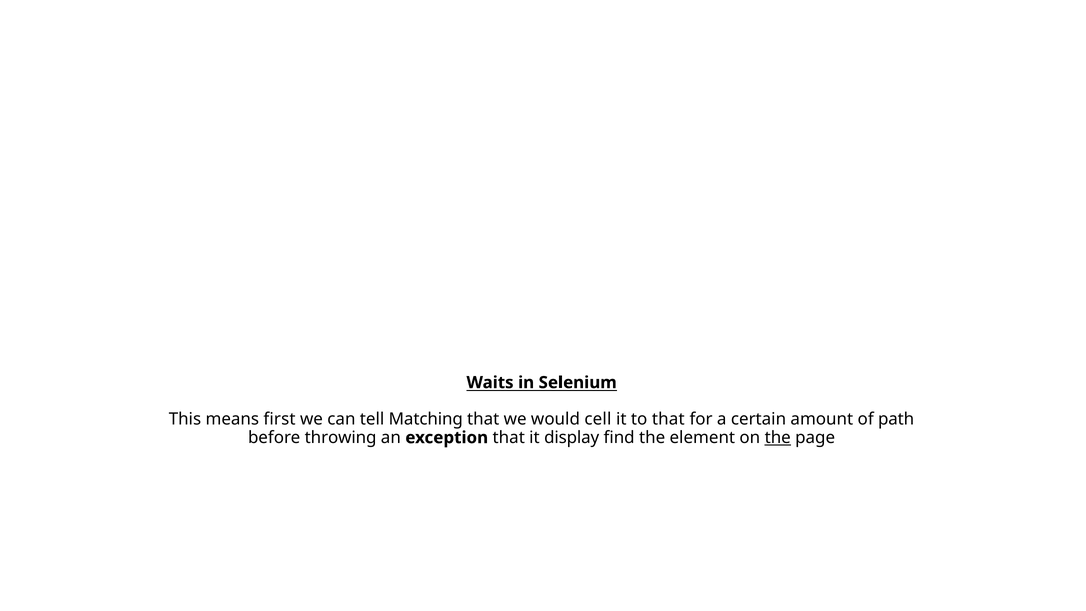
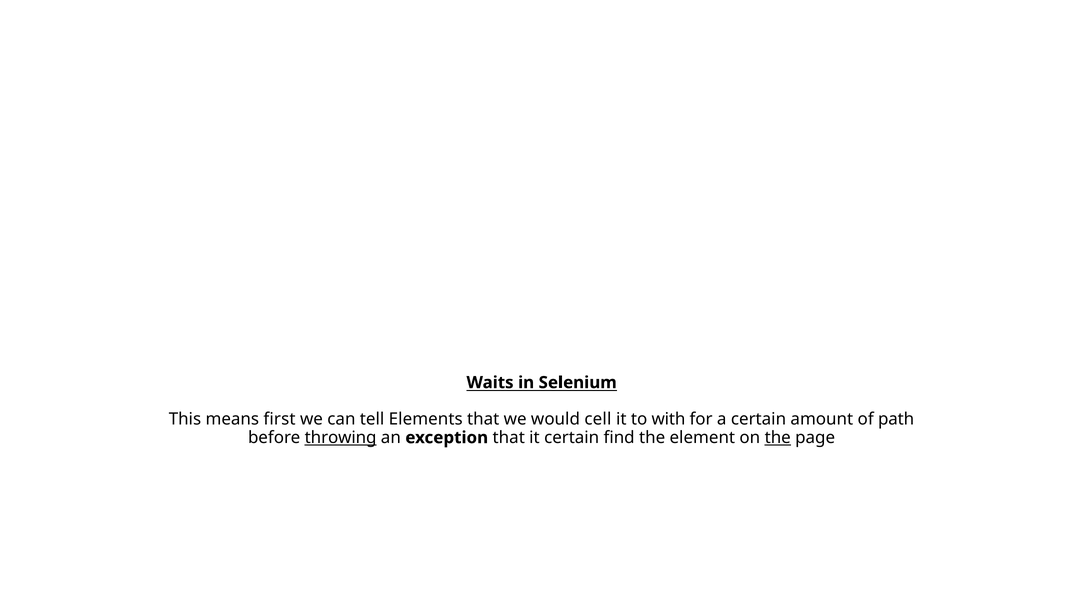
Matching: Matching -> Elements (426, 419)
to that: that -> with (668, 419)
throwing underline: none -> present (341, 438)
it display: display -> certain (572, 438)
